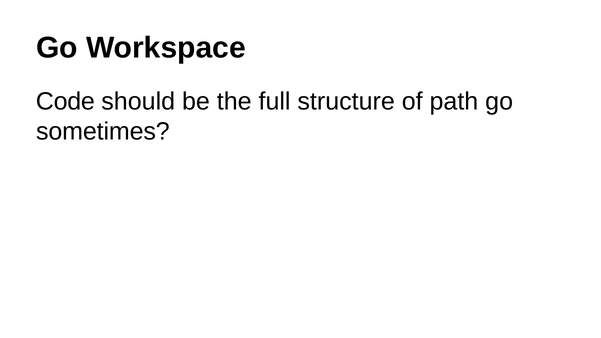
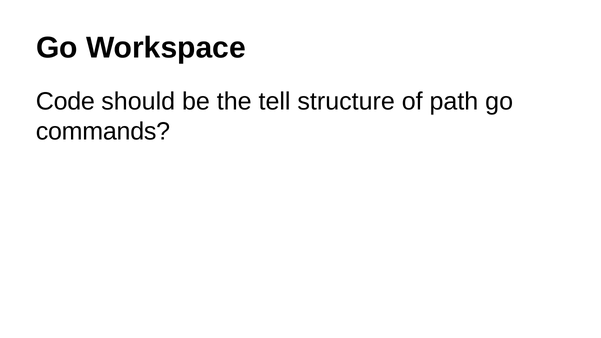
full: full -> tell (275, 102)
sometimes: sometimes -> commands (103, 132)
